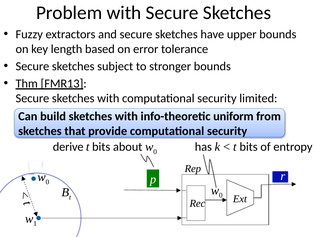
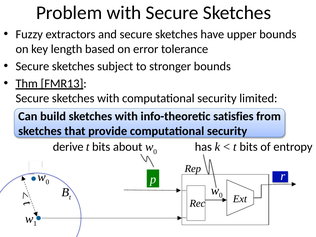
uniform: uniform -> satisfies (233, 116)
